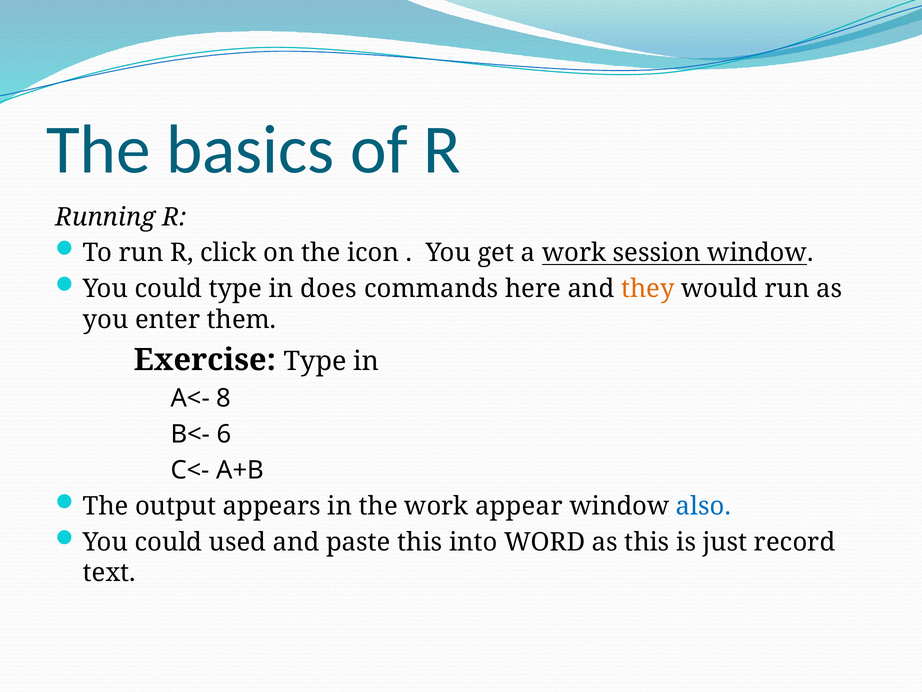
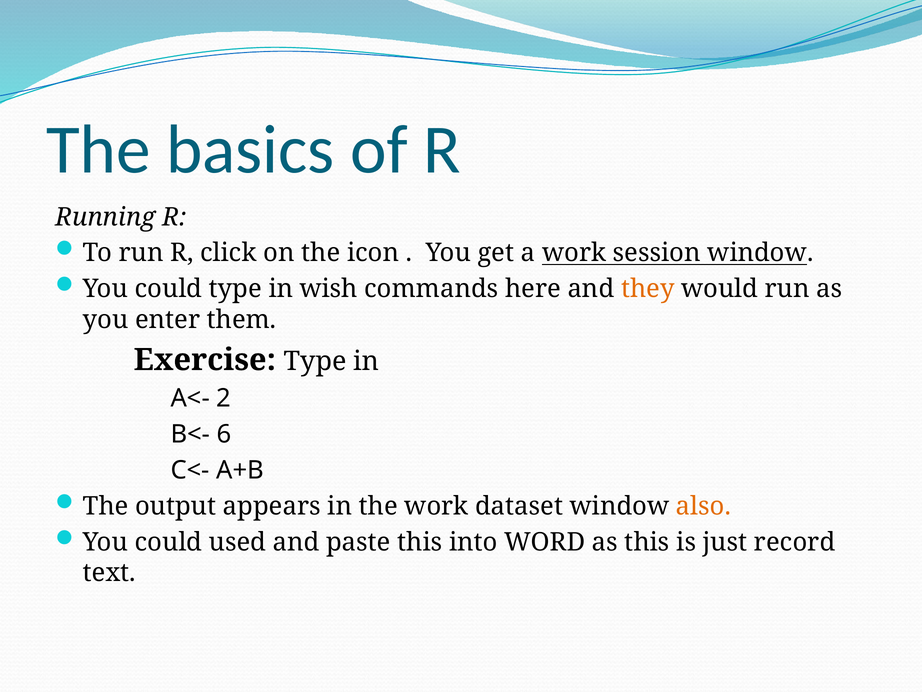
does: does -> wish (329, 289)
8: 8 -> 2 (224, 398)
appear: appear -> dataset (519, 506)
also colour: blue -> orange (704, 506)
